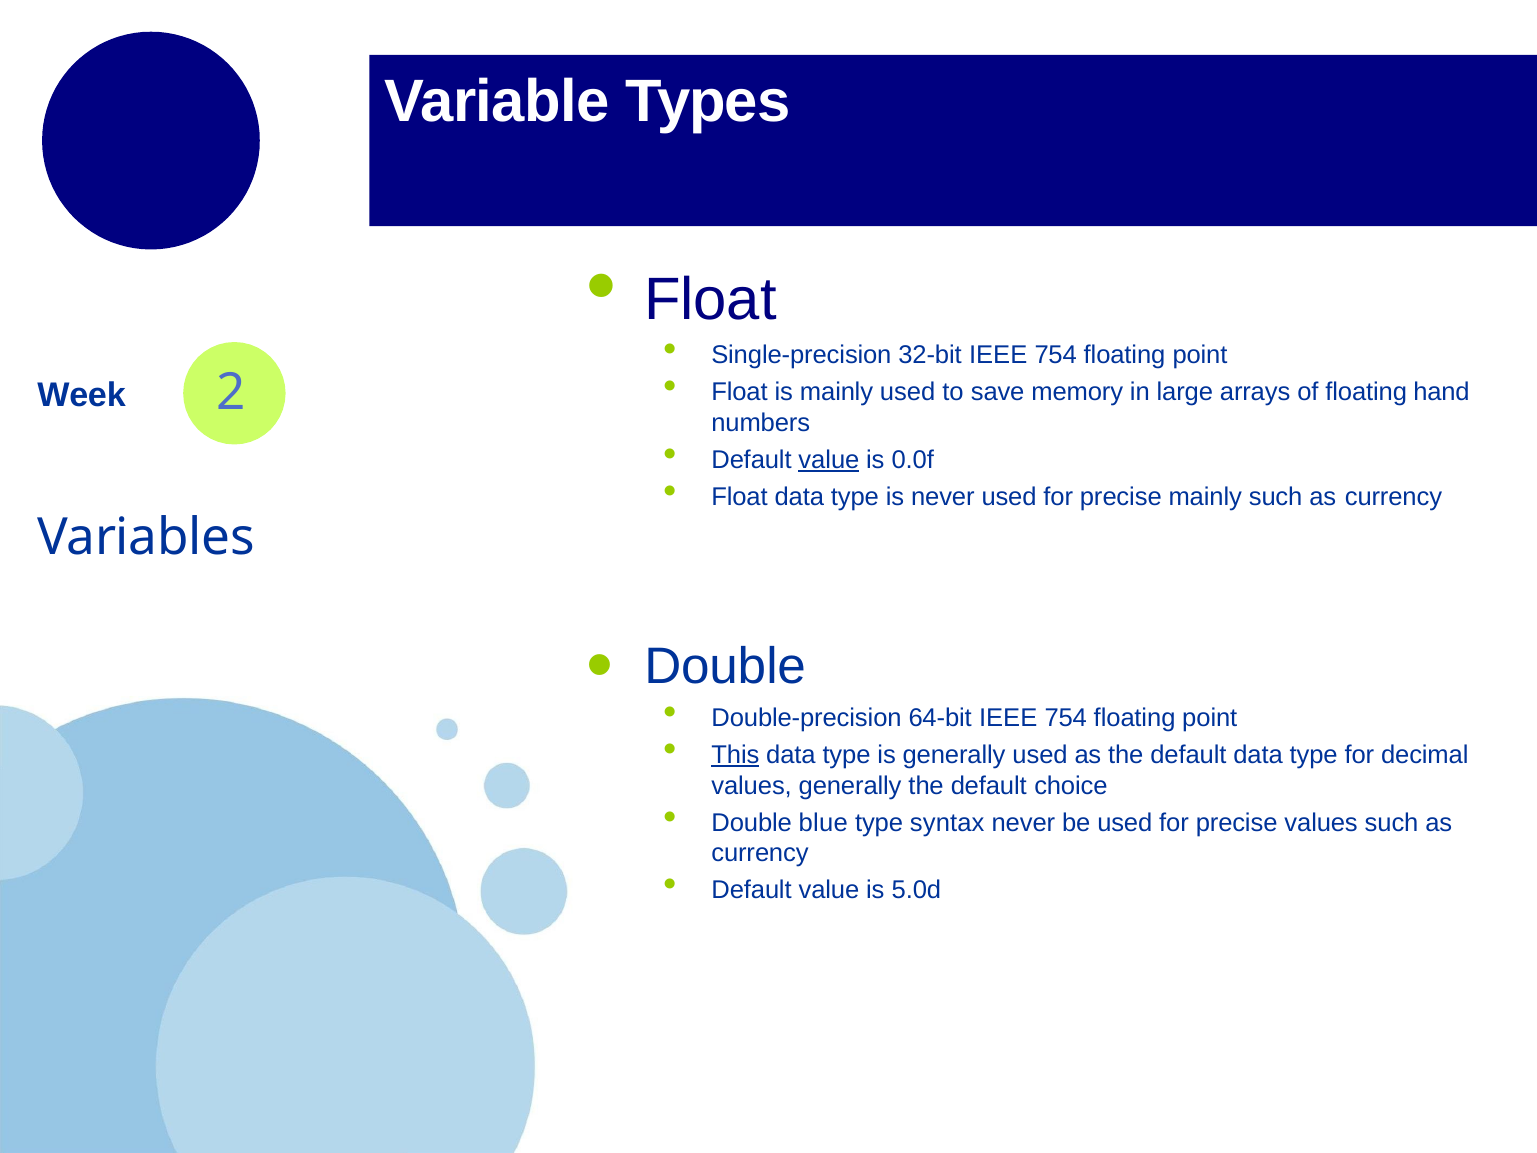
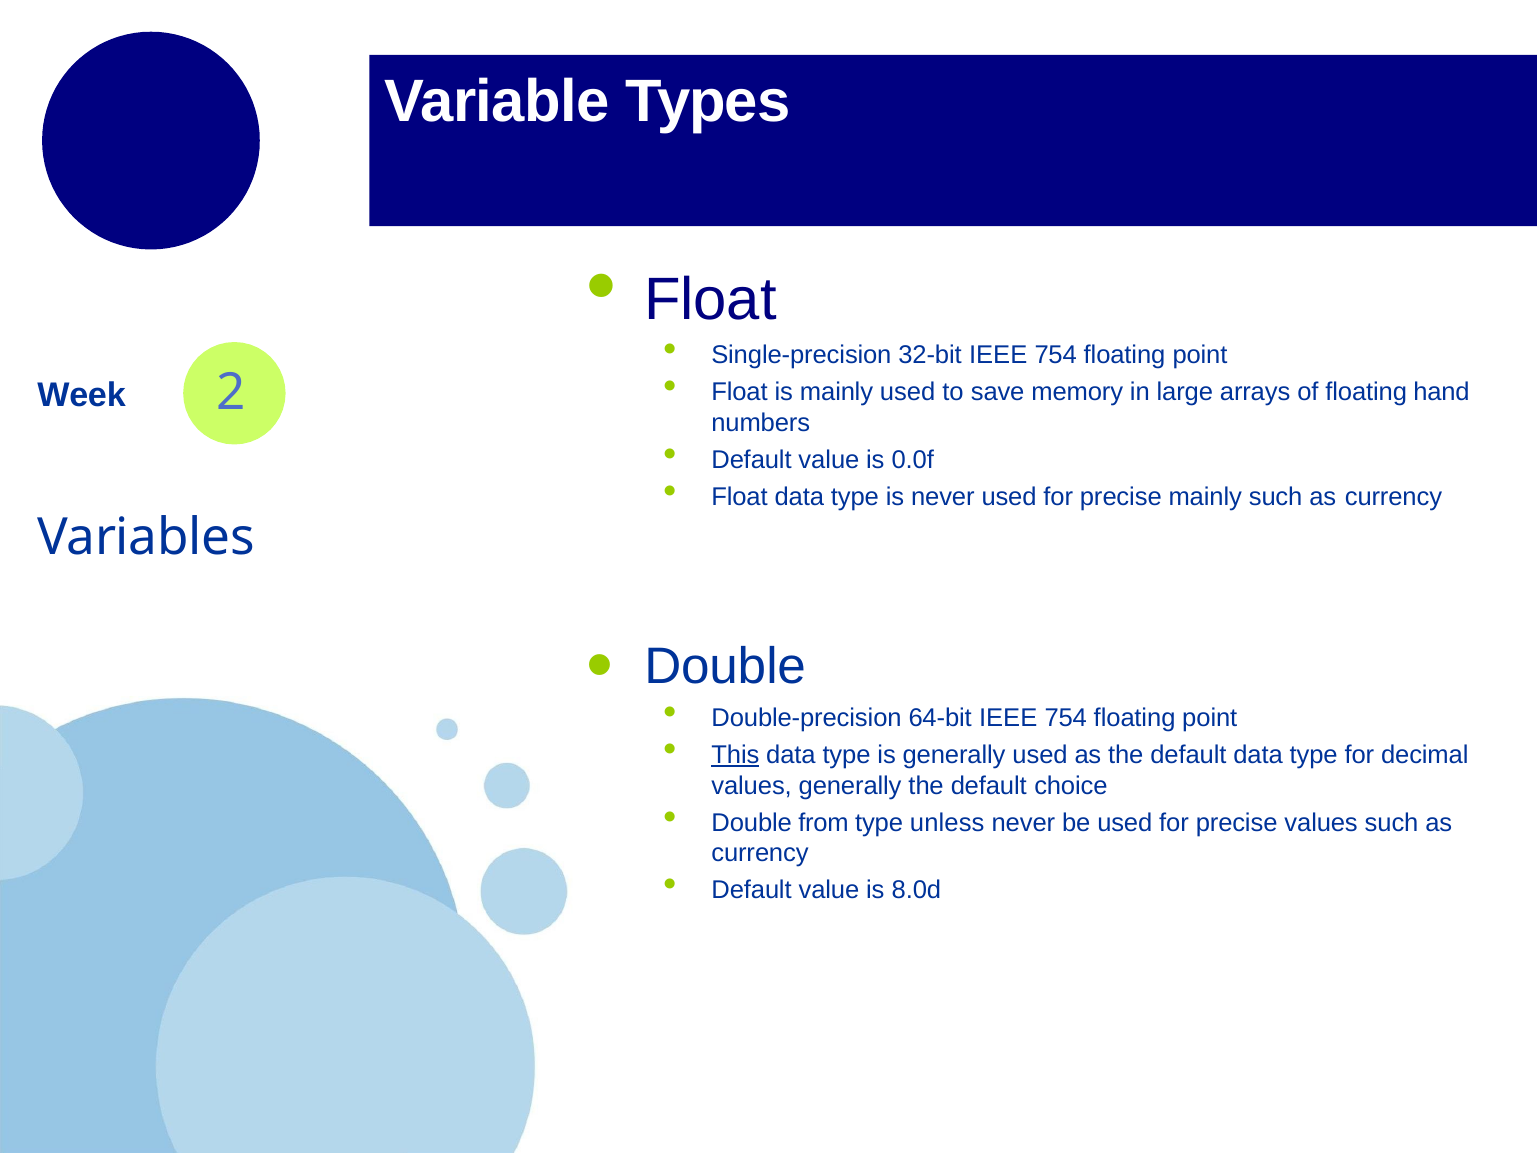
value underline: present -> none (829, 460)
blue: blue -> from (824, 823)
syntax: syntax -> unless (947, 823)
5.0d: 5.0d -> 8.0d (916, 890)
